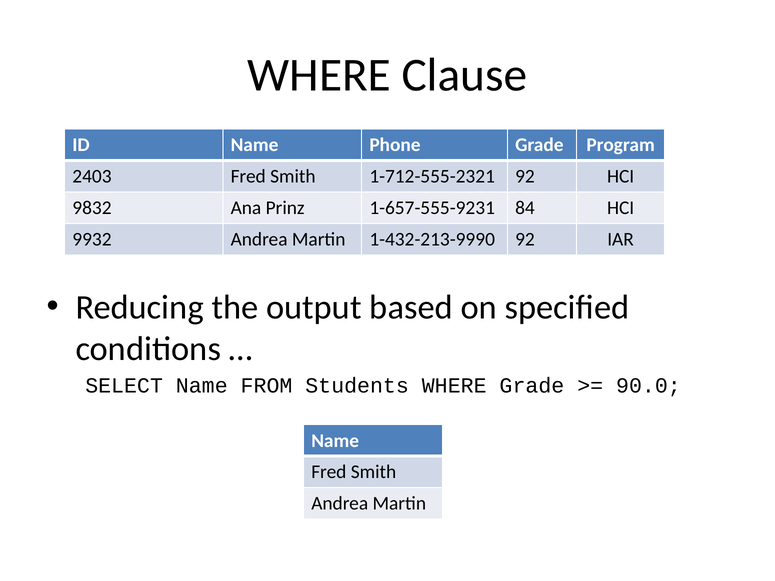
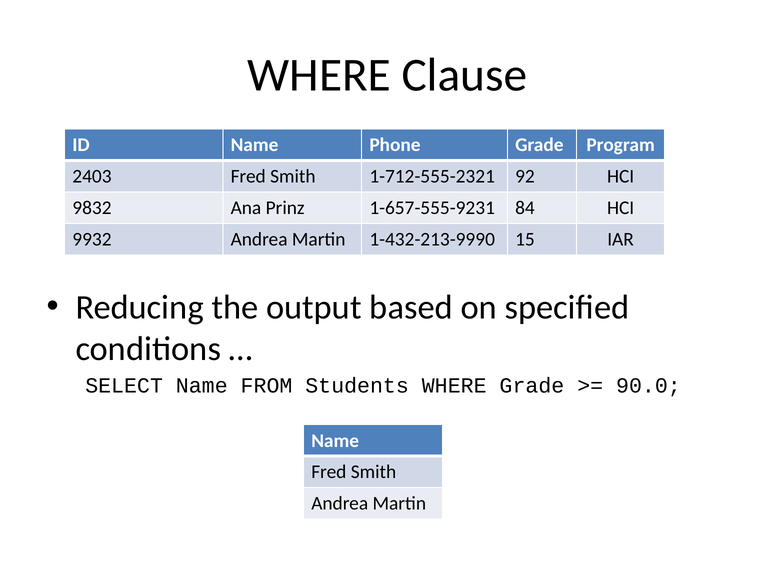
1-432-213-9990 92: 92 -> 15 (525, 239)
